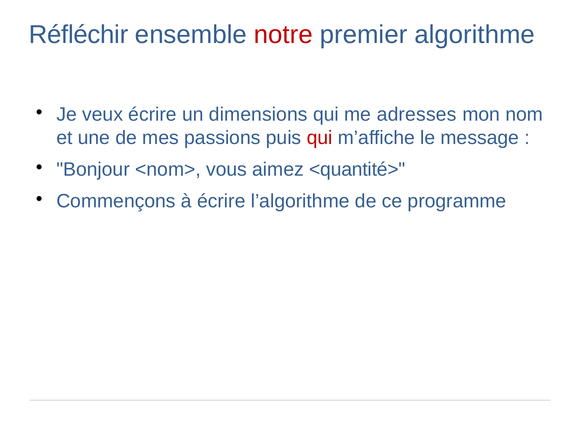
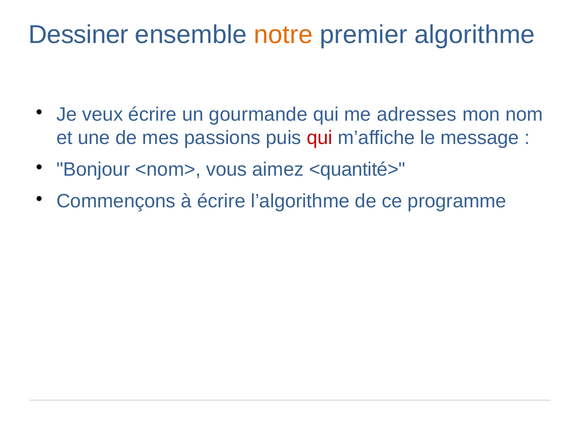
Réfléchir: Réfléchir -> Dessiner (79, 35)
notre colour: red -> orange (283, 35)
dimensions: dimensions -> gourmande (258, 114)
